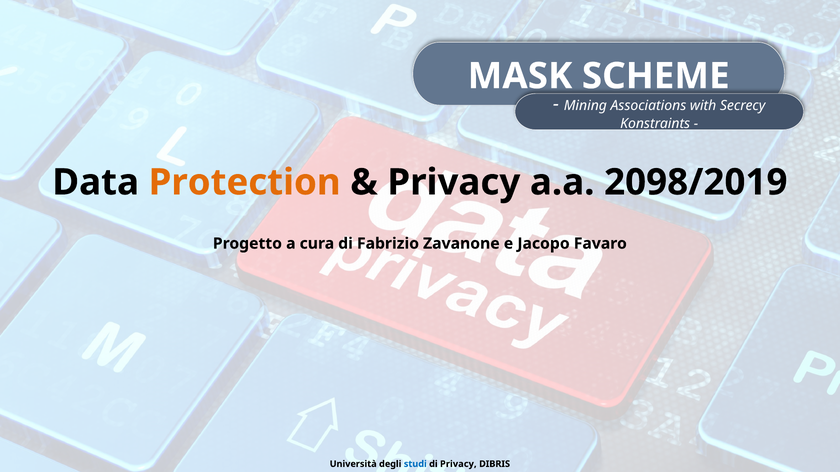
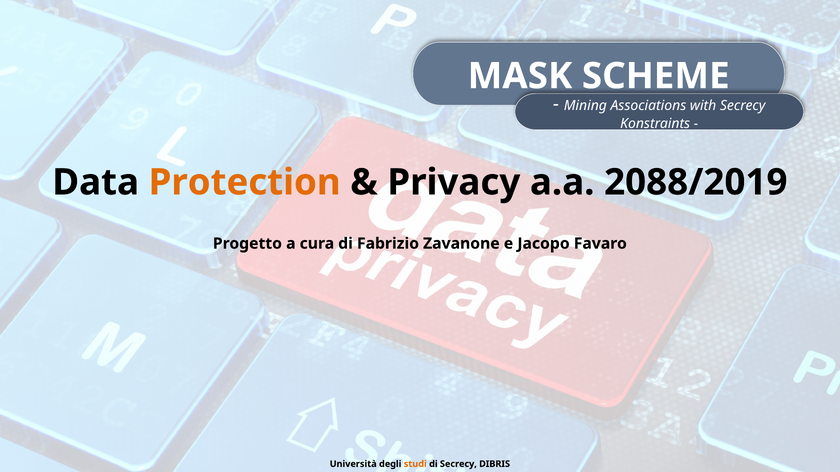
2098/2019: 2098/2019 -> 2088/2019 (696, 183)
studi colour: blue -> orange (415, 464)
di Privacy: Privacy -> Secrecy (458, 464)
